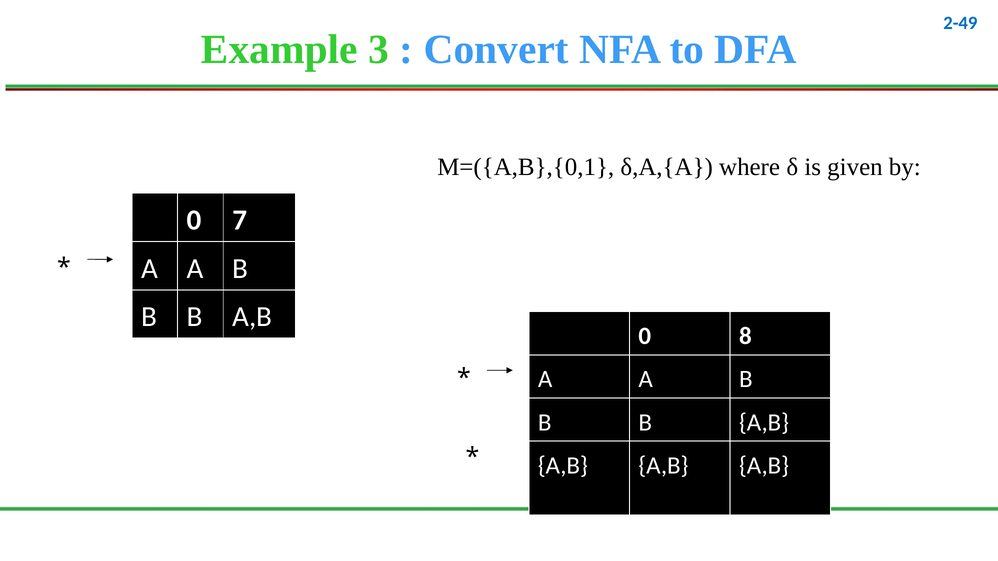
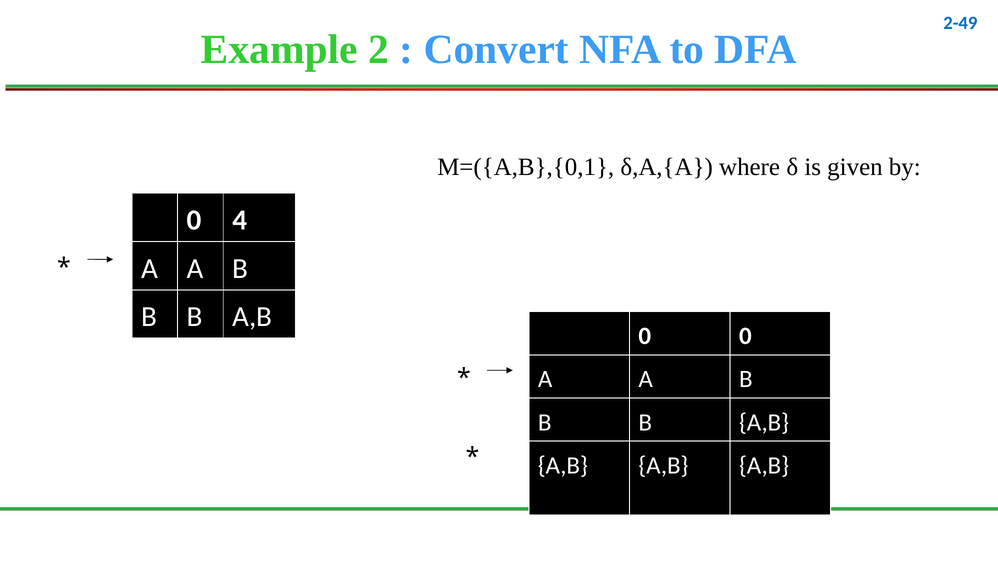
3: 3 -> 2 (378, 50)
7: 7 -> 4 (240, 220)
0 8: 8 -> 0 (745, 336)
